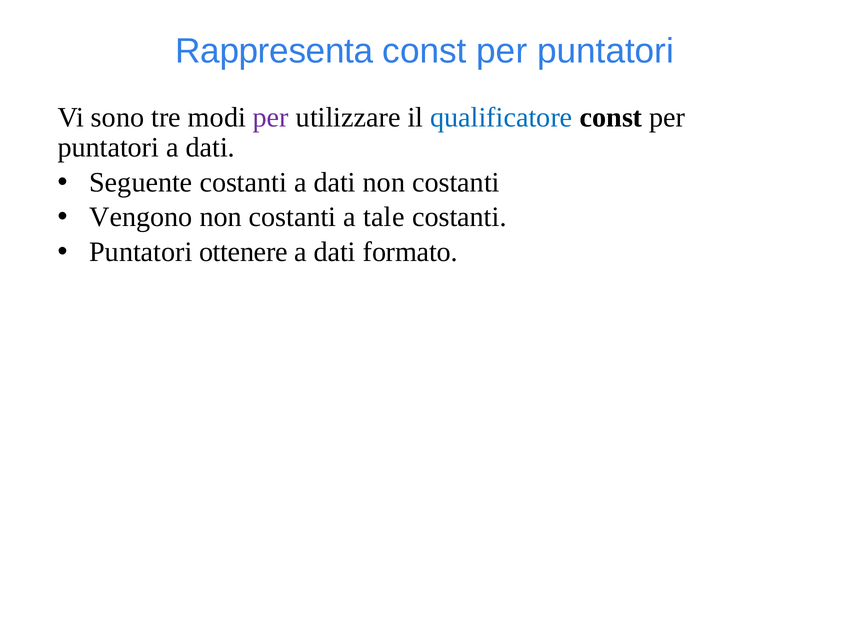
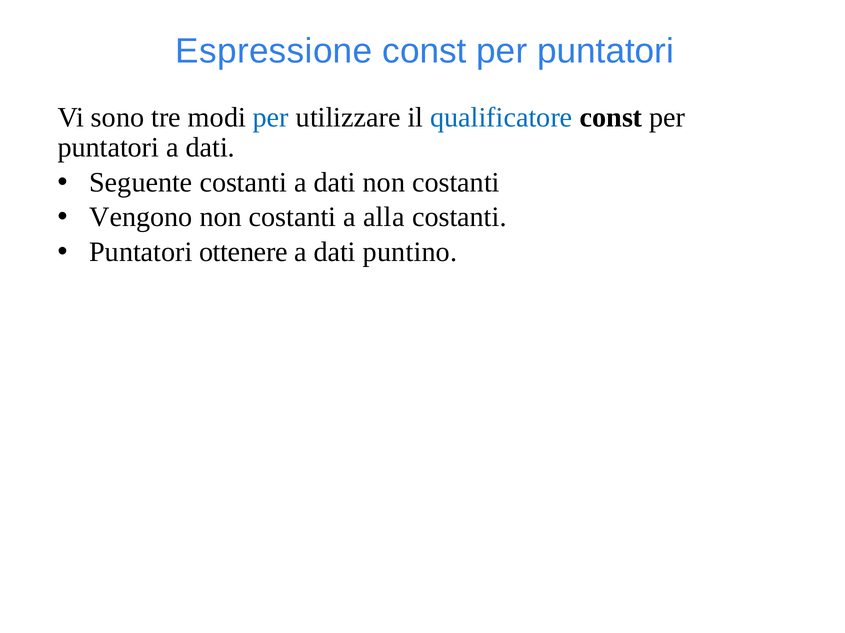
Rappresenta: Rappresenta -> Espressione (274, 51)
per colour: purple -> blue (271, 117)
tale: tale -> alla (384, 217)
formato: formato -> puntino (410, 252)
